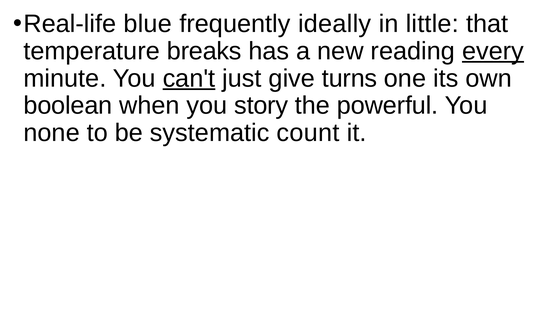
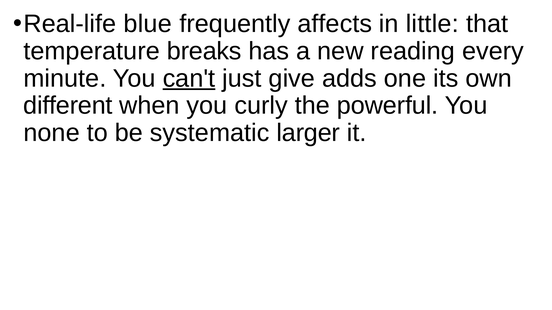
ideally: ideally -> affects (335, 24)
every underline: present -> none (493, 51)
turns: turns -> adds (349, 78)
boolean: boolean -> different (68, 106)
story: story -> curly (261, 106)
count: count -> larger (308, 133)
